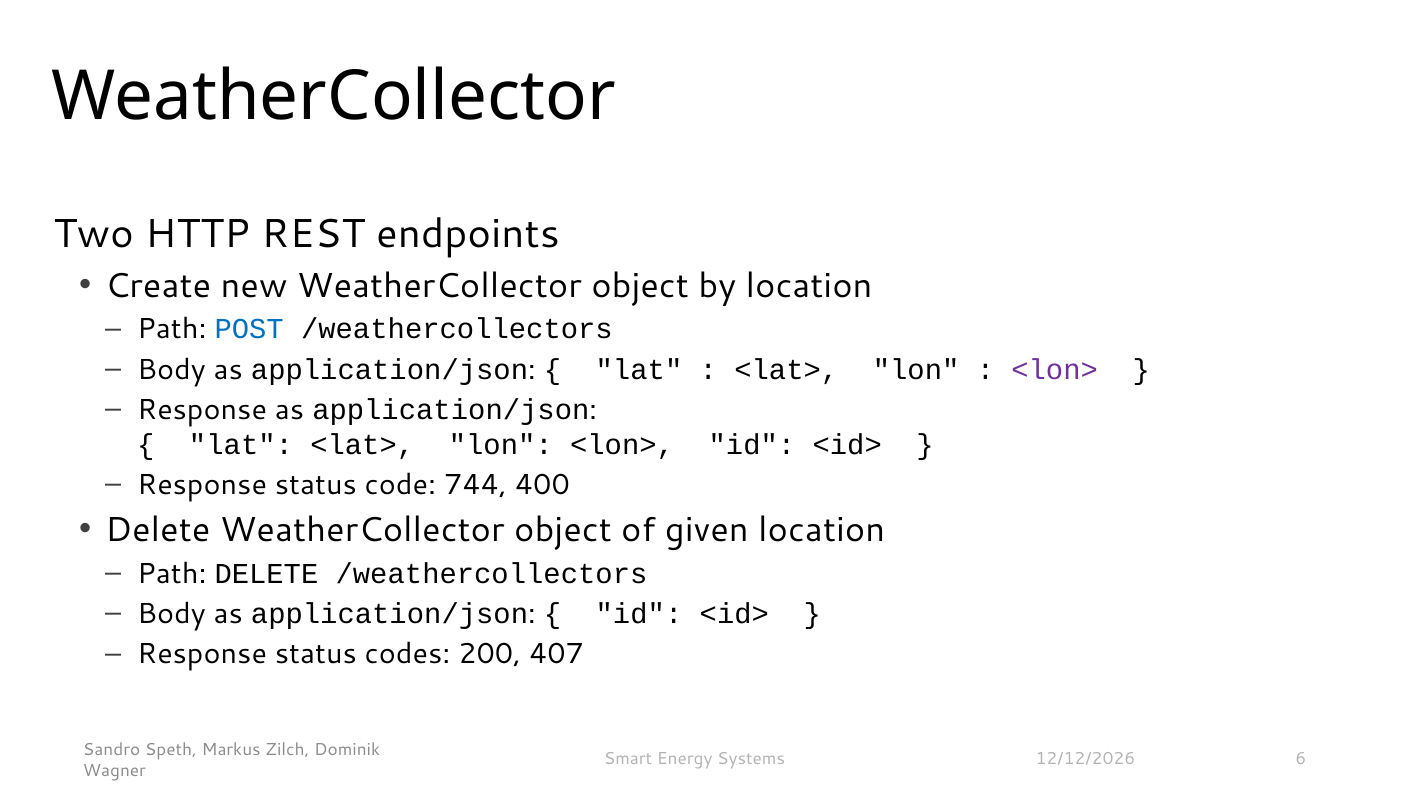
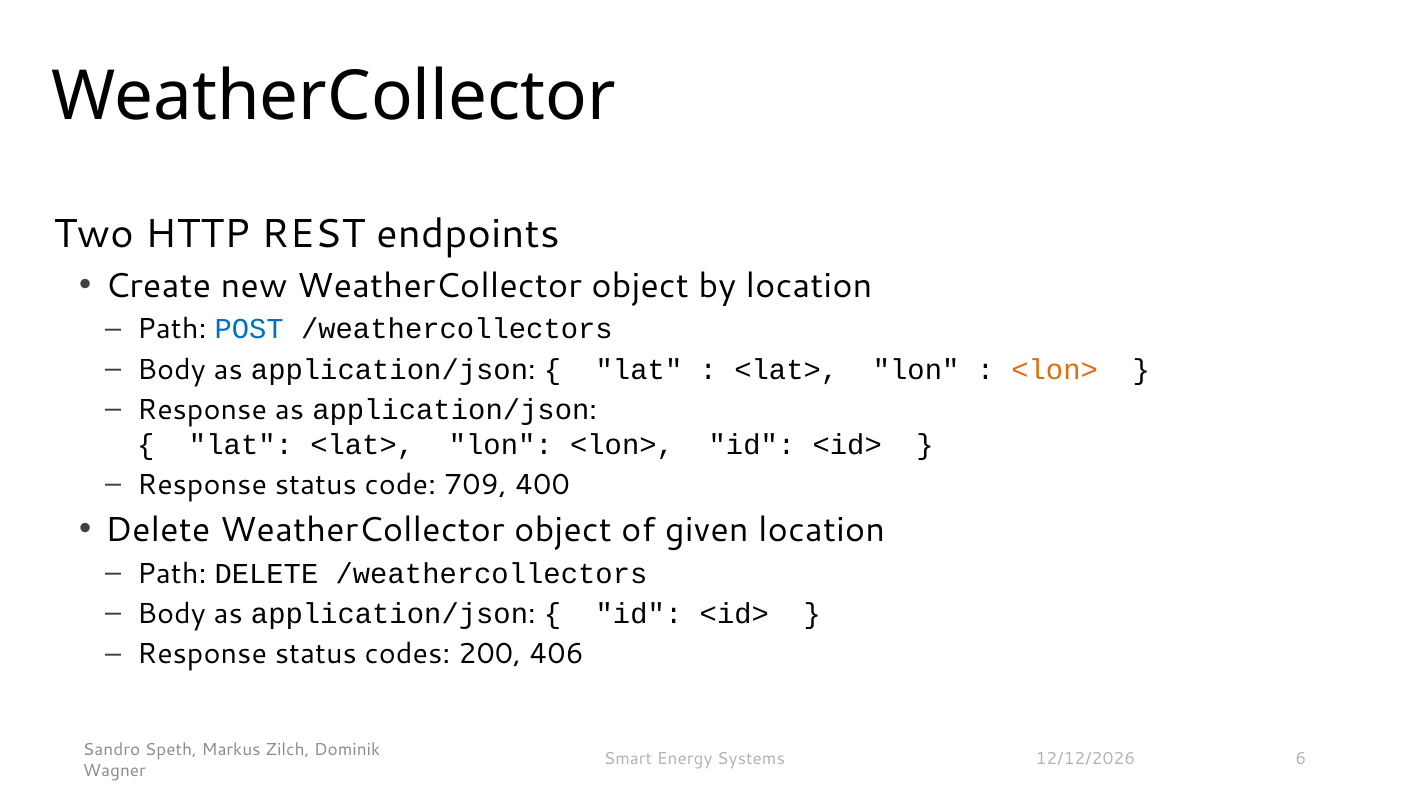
<lon> colour: purple -> orange (1055, 370)
744: 744 -> 709 (475, 485)
407: 407 -> 406 (557, 654)
